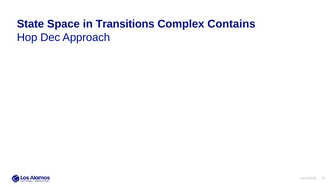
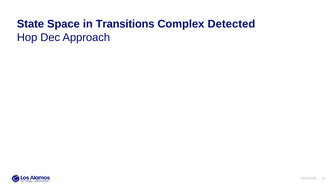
Contains: Contains -> Detected (231, 24)
